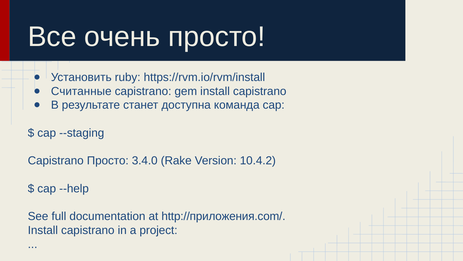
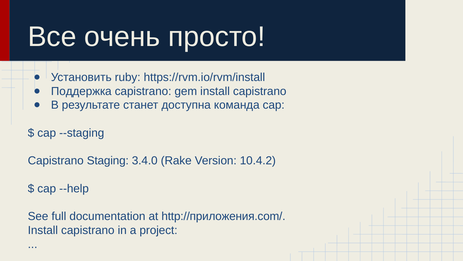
Считанные: Считанные -> Поддержка (81, 91)
Capistrano Просто: Просто -> Staging (108, 160)
